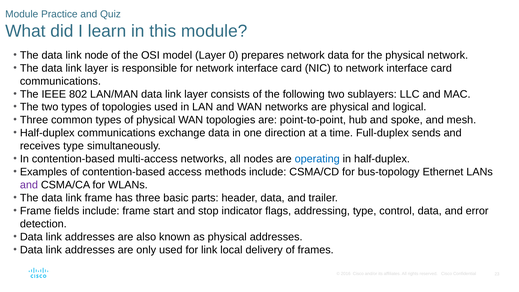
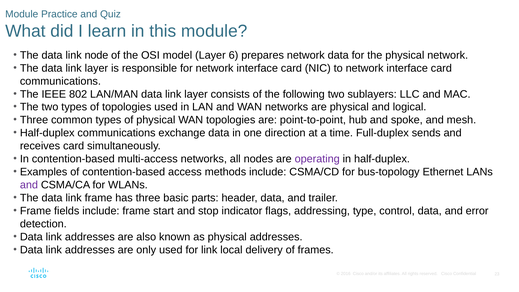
0: 0 -> 6 (233, 55)
receives type: type -> card (74, 146)
operating colour: blue -> purple (317, 159)
